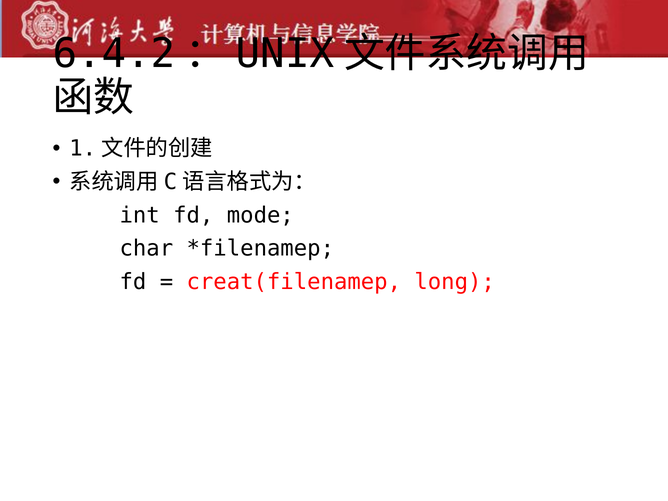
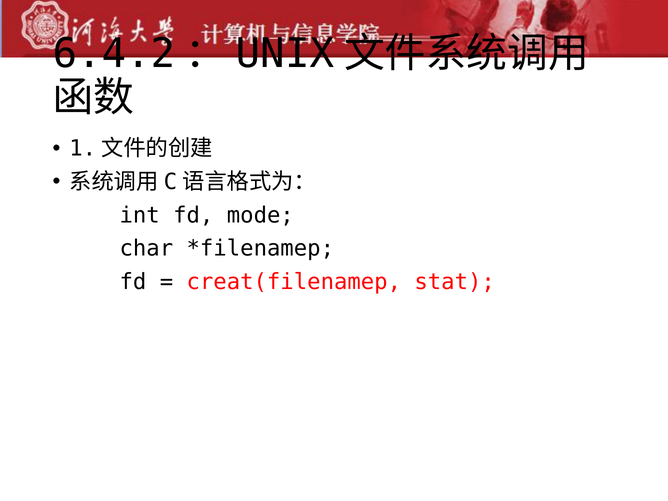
long: long -> stat (455, 282)
